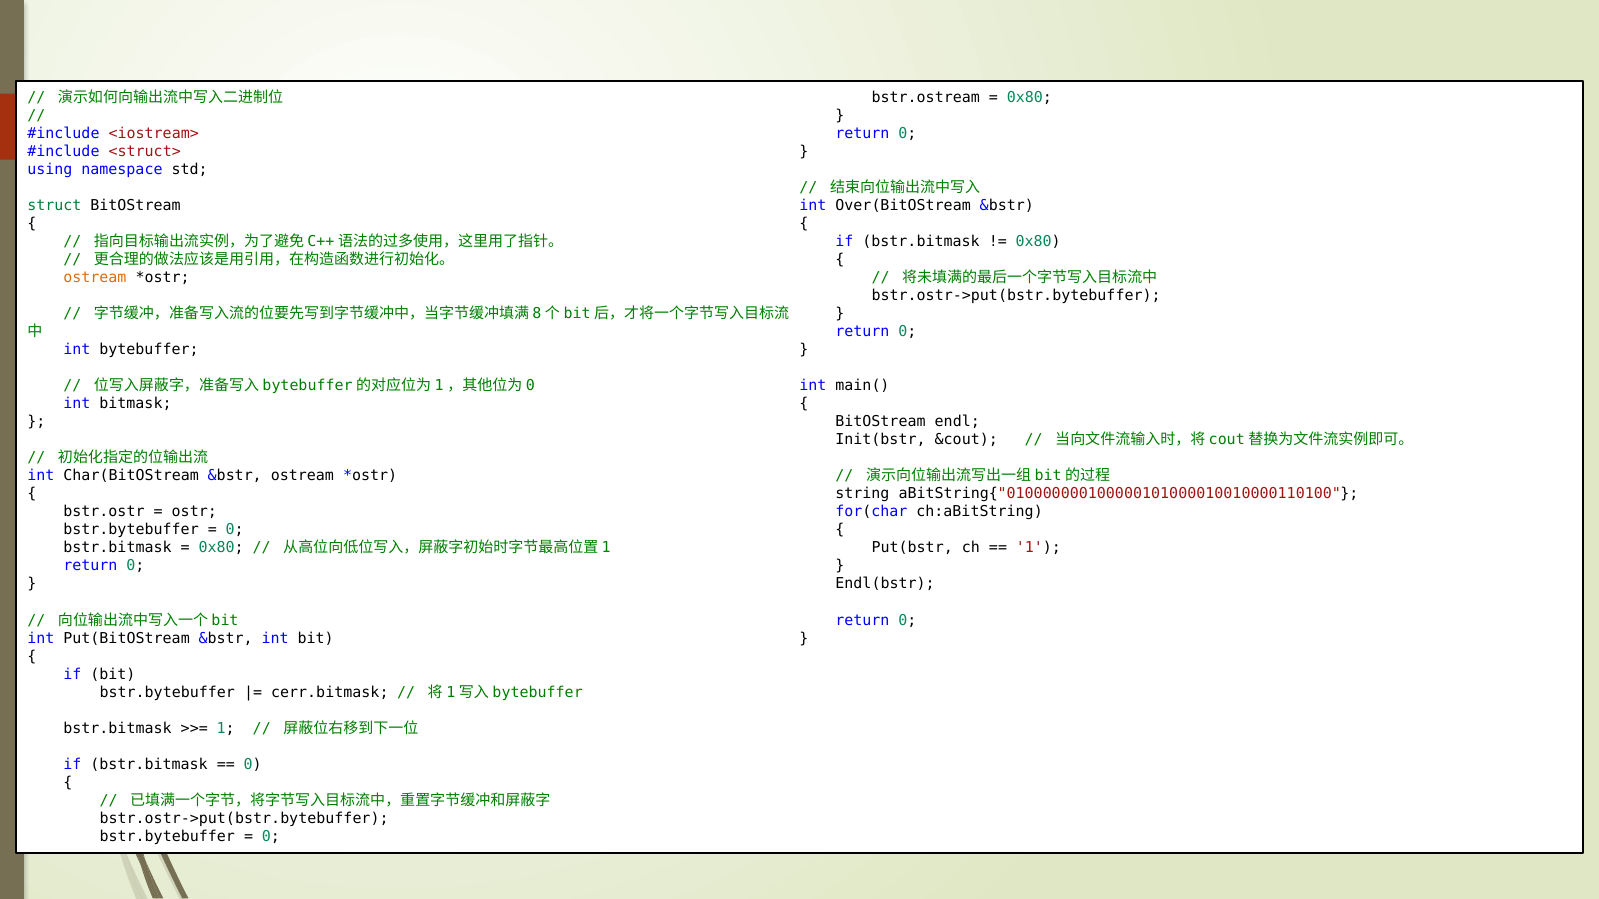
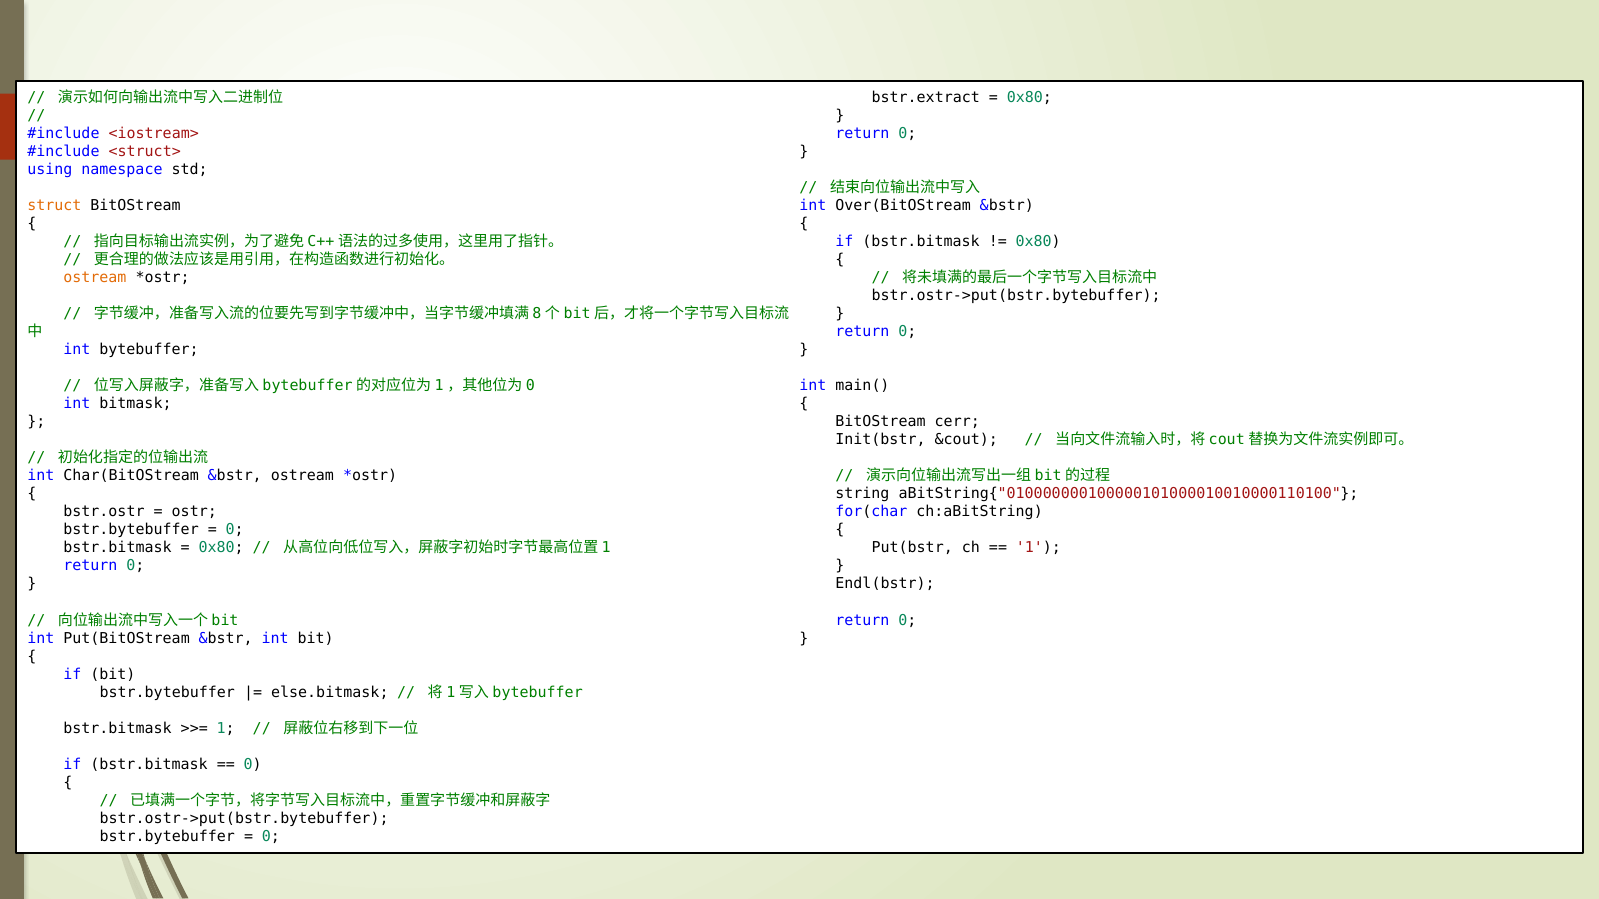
bstr.ostream: bstr.ostream -> bstr.extract (926, 97)
struct colour: green -> orange (54, 206)
endl: endl -> cerr (957, 422)
cerr.bitmask: cerr.bitmask -> else.bitmask (330, 692)
